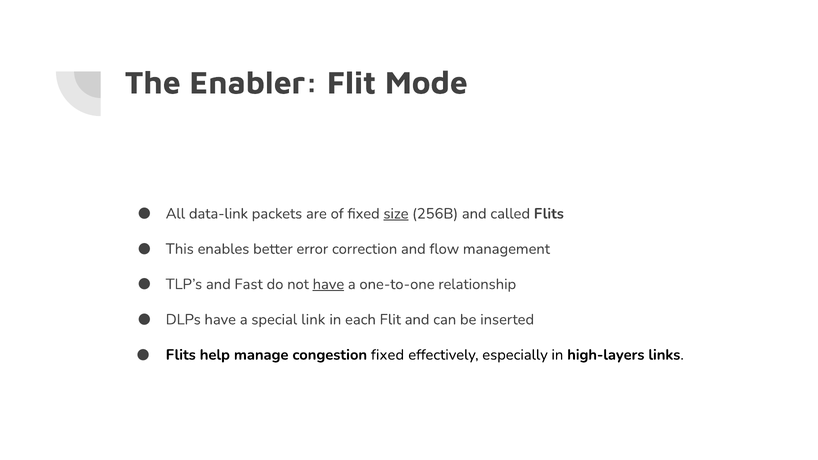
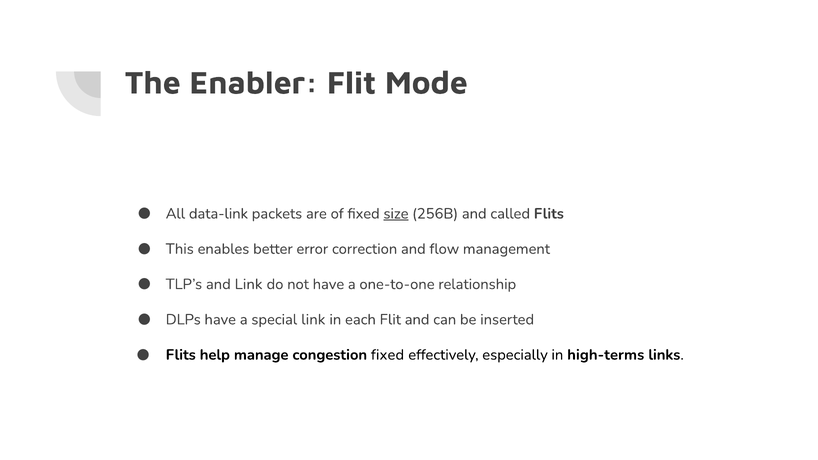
and Fast: Fast -> Link (249, 284)
have underline: present -> none (328, 284)
high-layers: high-layers -> high-terms (606, 355)
